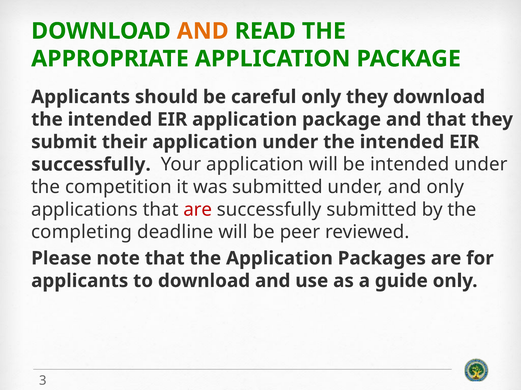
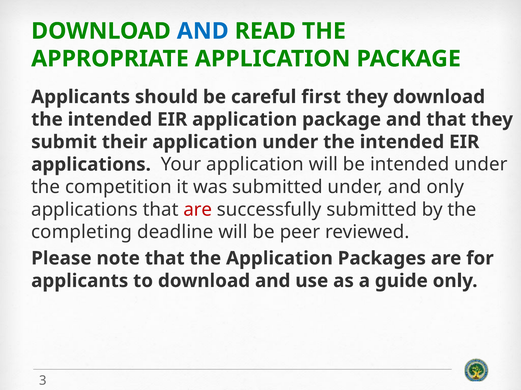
AND colour: orange -> blue (203, 31)
careful only: only -> first (321, 97)
successfully: successfully -> applications (91, 165)
